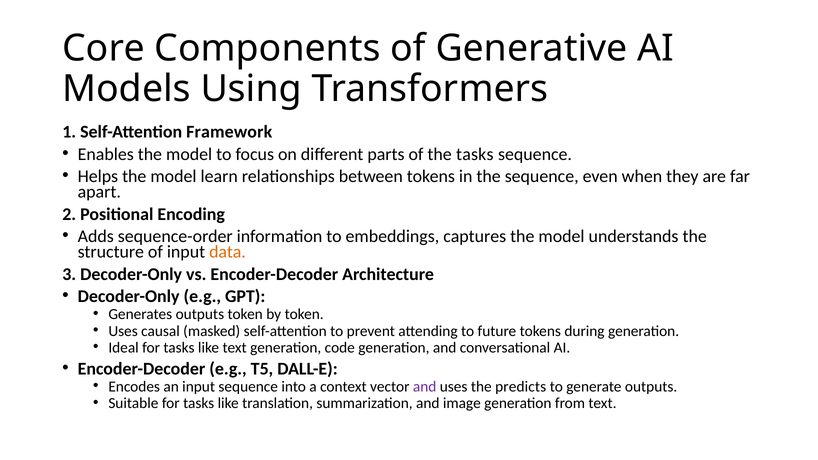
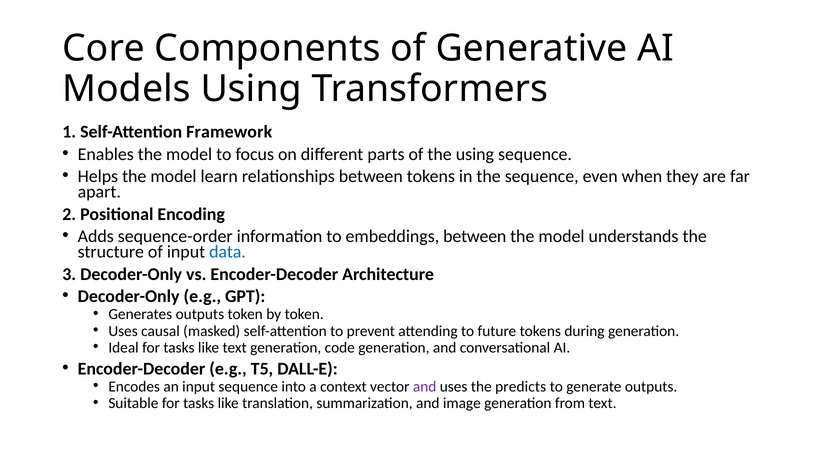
the tasks: tasks -> using (475, 154)
embeddings captures: captures -> between (475, 237)
data colour: orange -> blue (228, 252)
